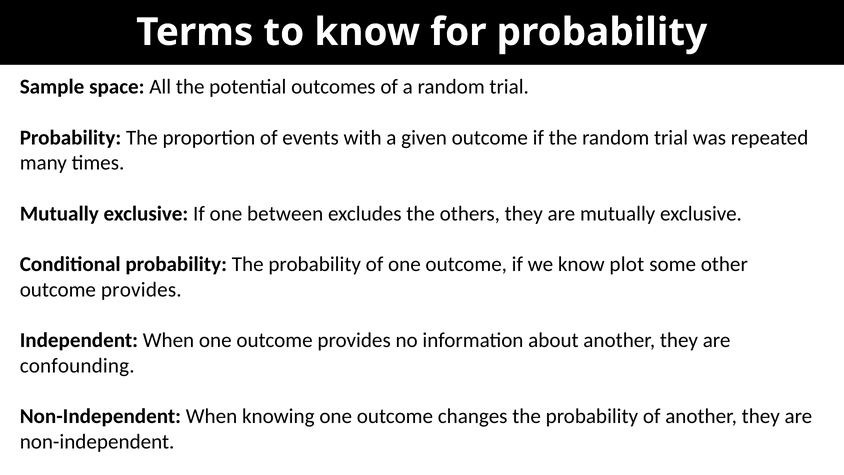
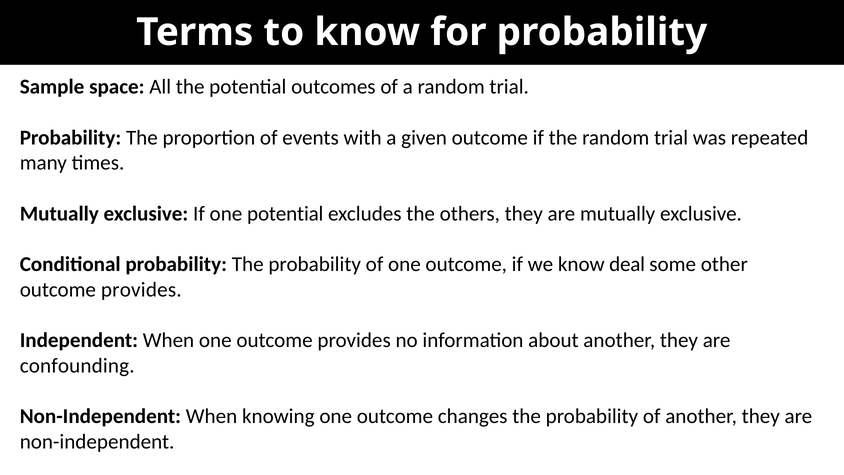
one between: between -> potential (285, 214)
plot: plot -> deal (627, 264)
